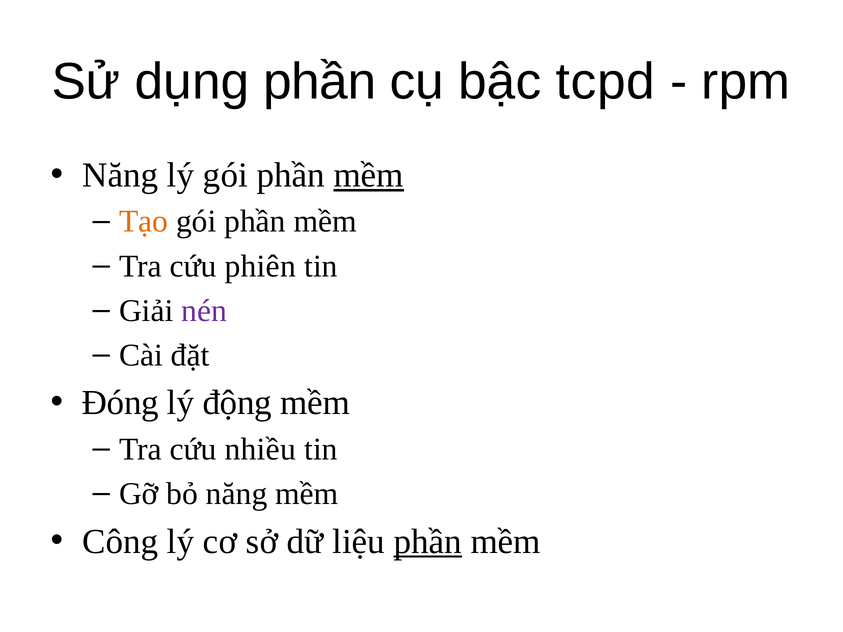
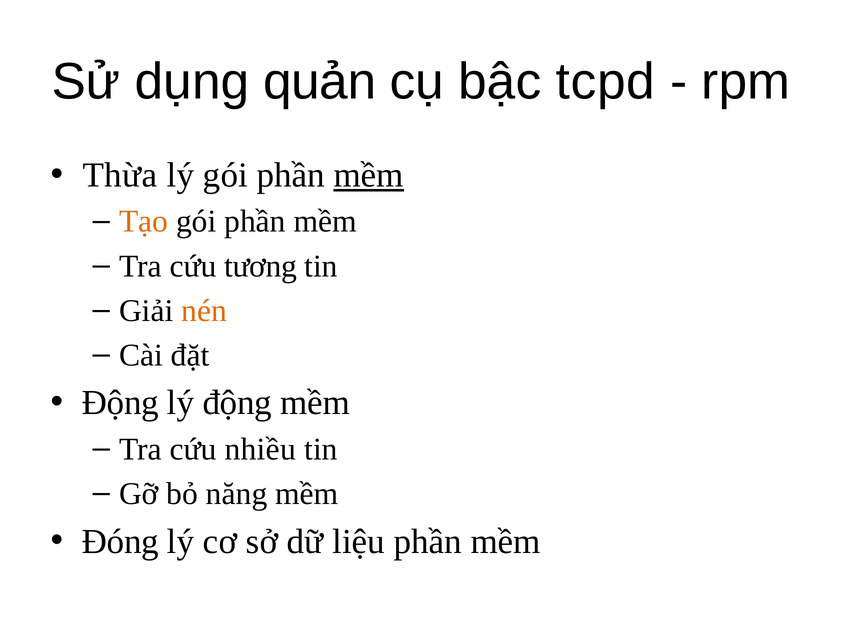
dụng phần: phần -> quản (320, 82)
Năng: Năng -> Thừa (120, 175)
phiên: phiên -> tương (261, 266)
nén colour: purple -> orange (204, 311)
Đóng: Đóng -> Động (120, 403)
Công: Công -> Đóng (120, 542)
phần underline: present -> none (428, 542)
